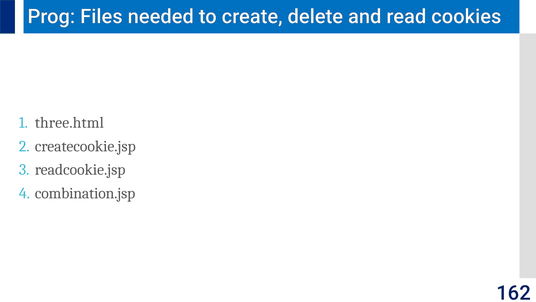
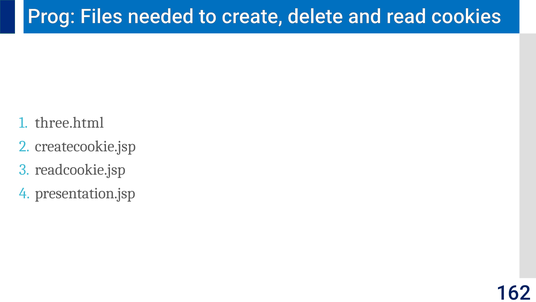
combination.jsp: combination.jsp -> presentation.jsp (85, 193)
